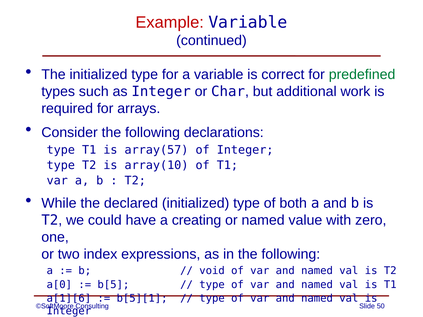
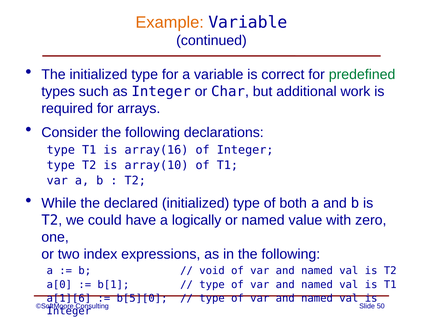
Example colour: red -> orange (170, 22)
array(57: array(57 -> array(16 (156, 150)
creating: creating -> logically (197, 220)
b[5: b[5 -> b[1 (113, 285)
b[5][1: b[5][1 -> b[5][0 (142, 299)
